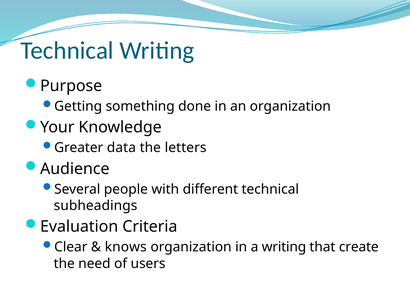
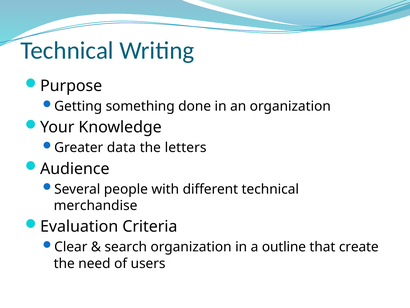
subheadings: subheadings -> merchandise (96, 205)
knows: knows -> search (126, 247)
a writing: writing -> outline (284, 247)
